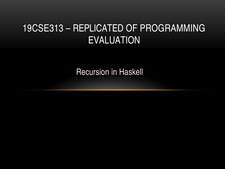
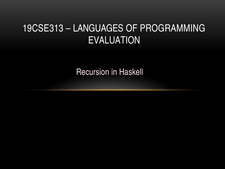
REPLICATED: REPLICATED -> LANGUAGES (98, 28)
